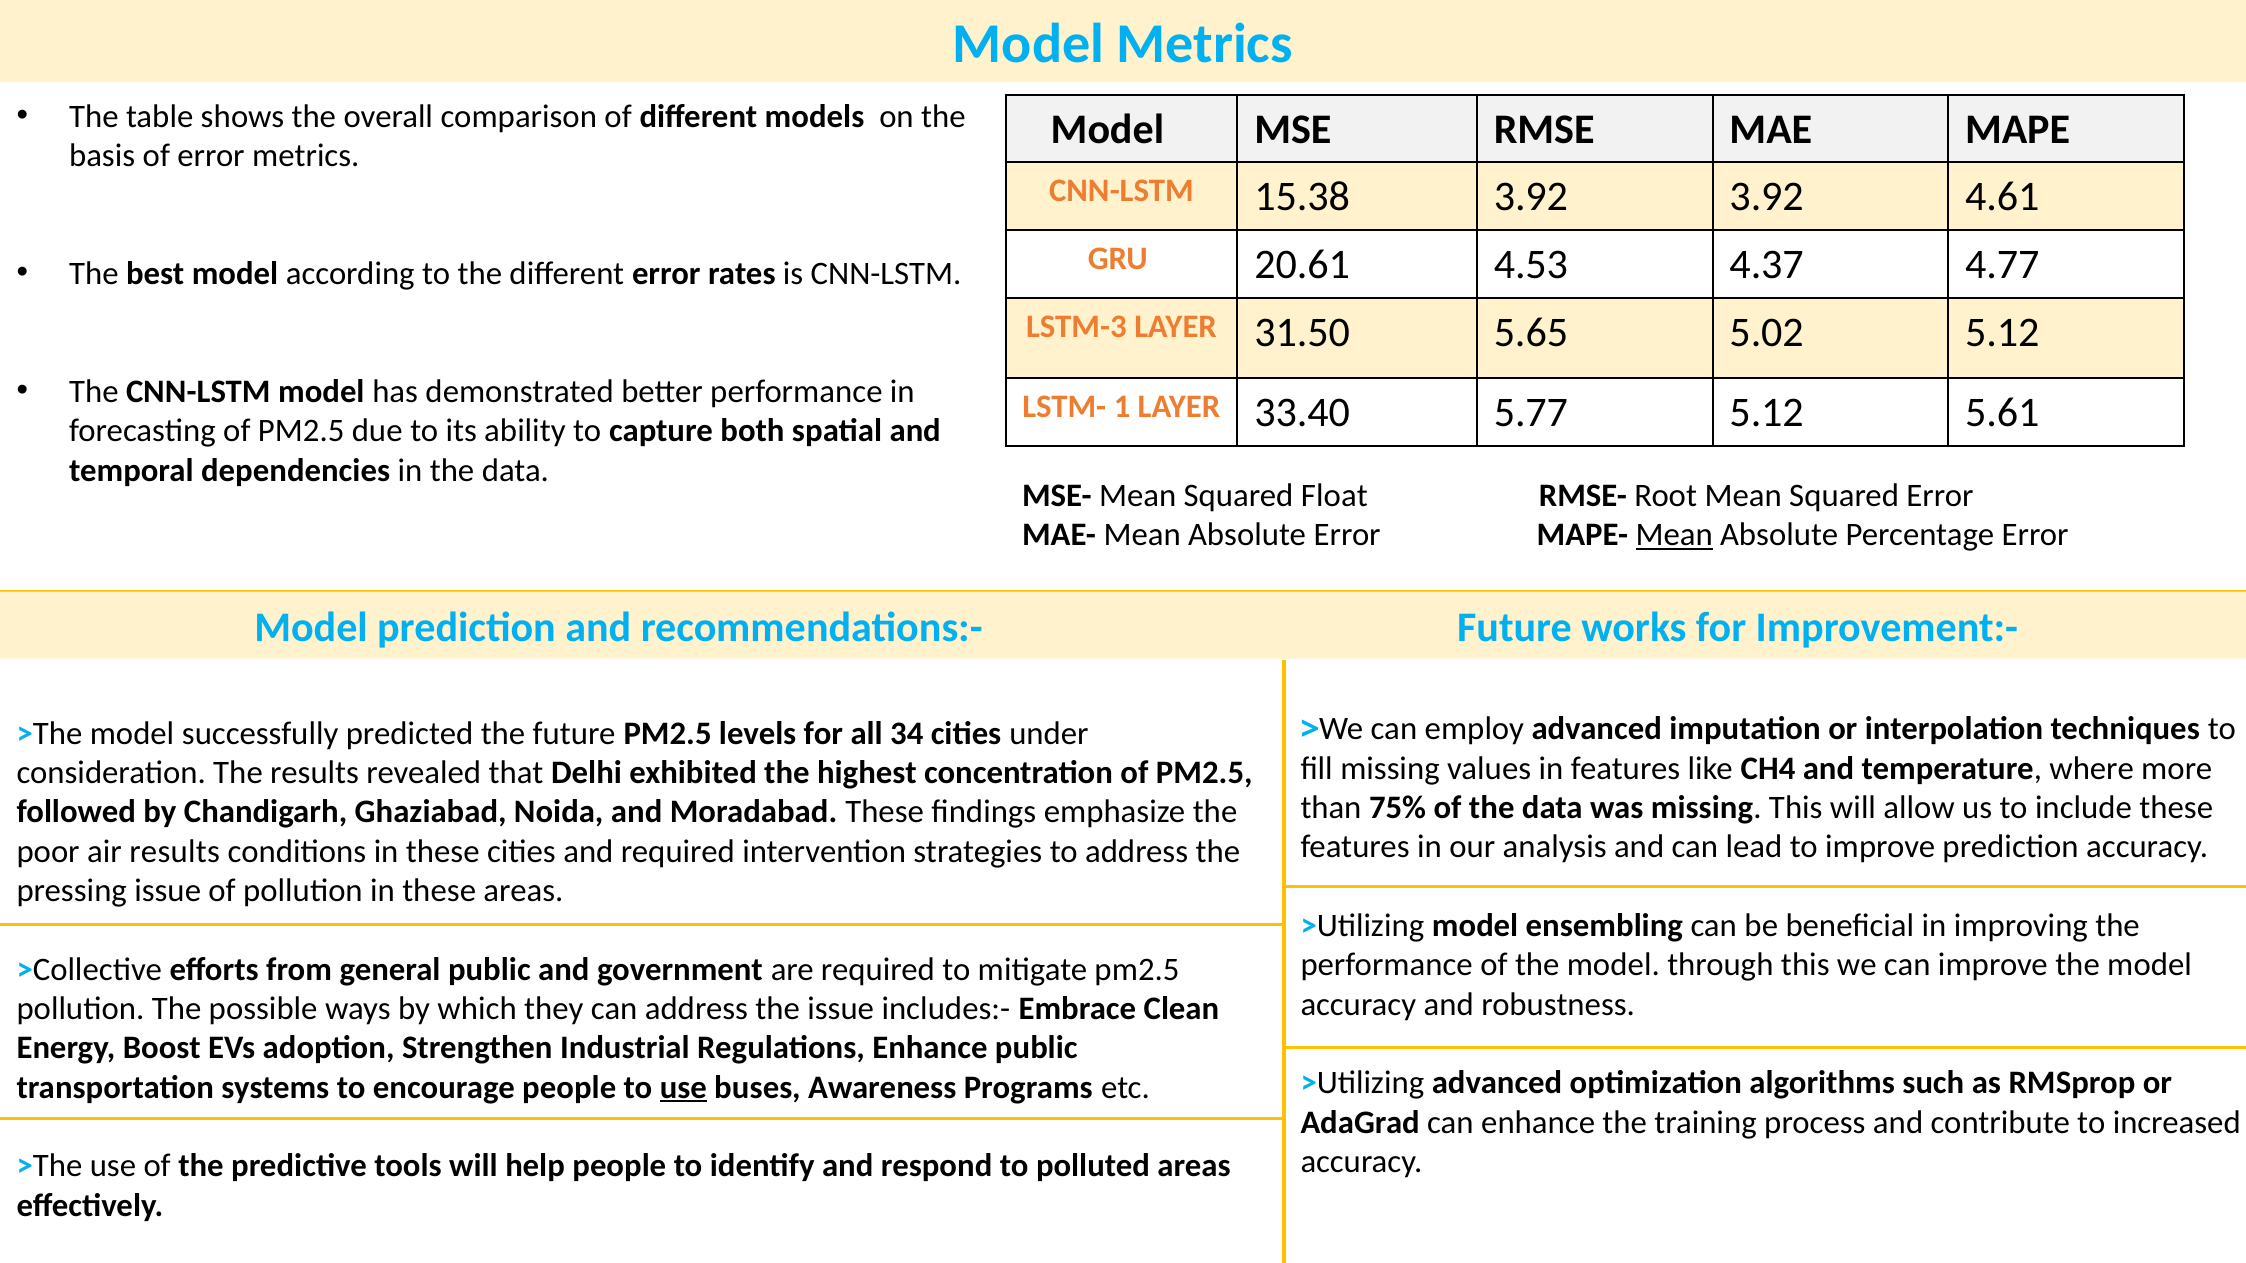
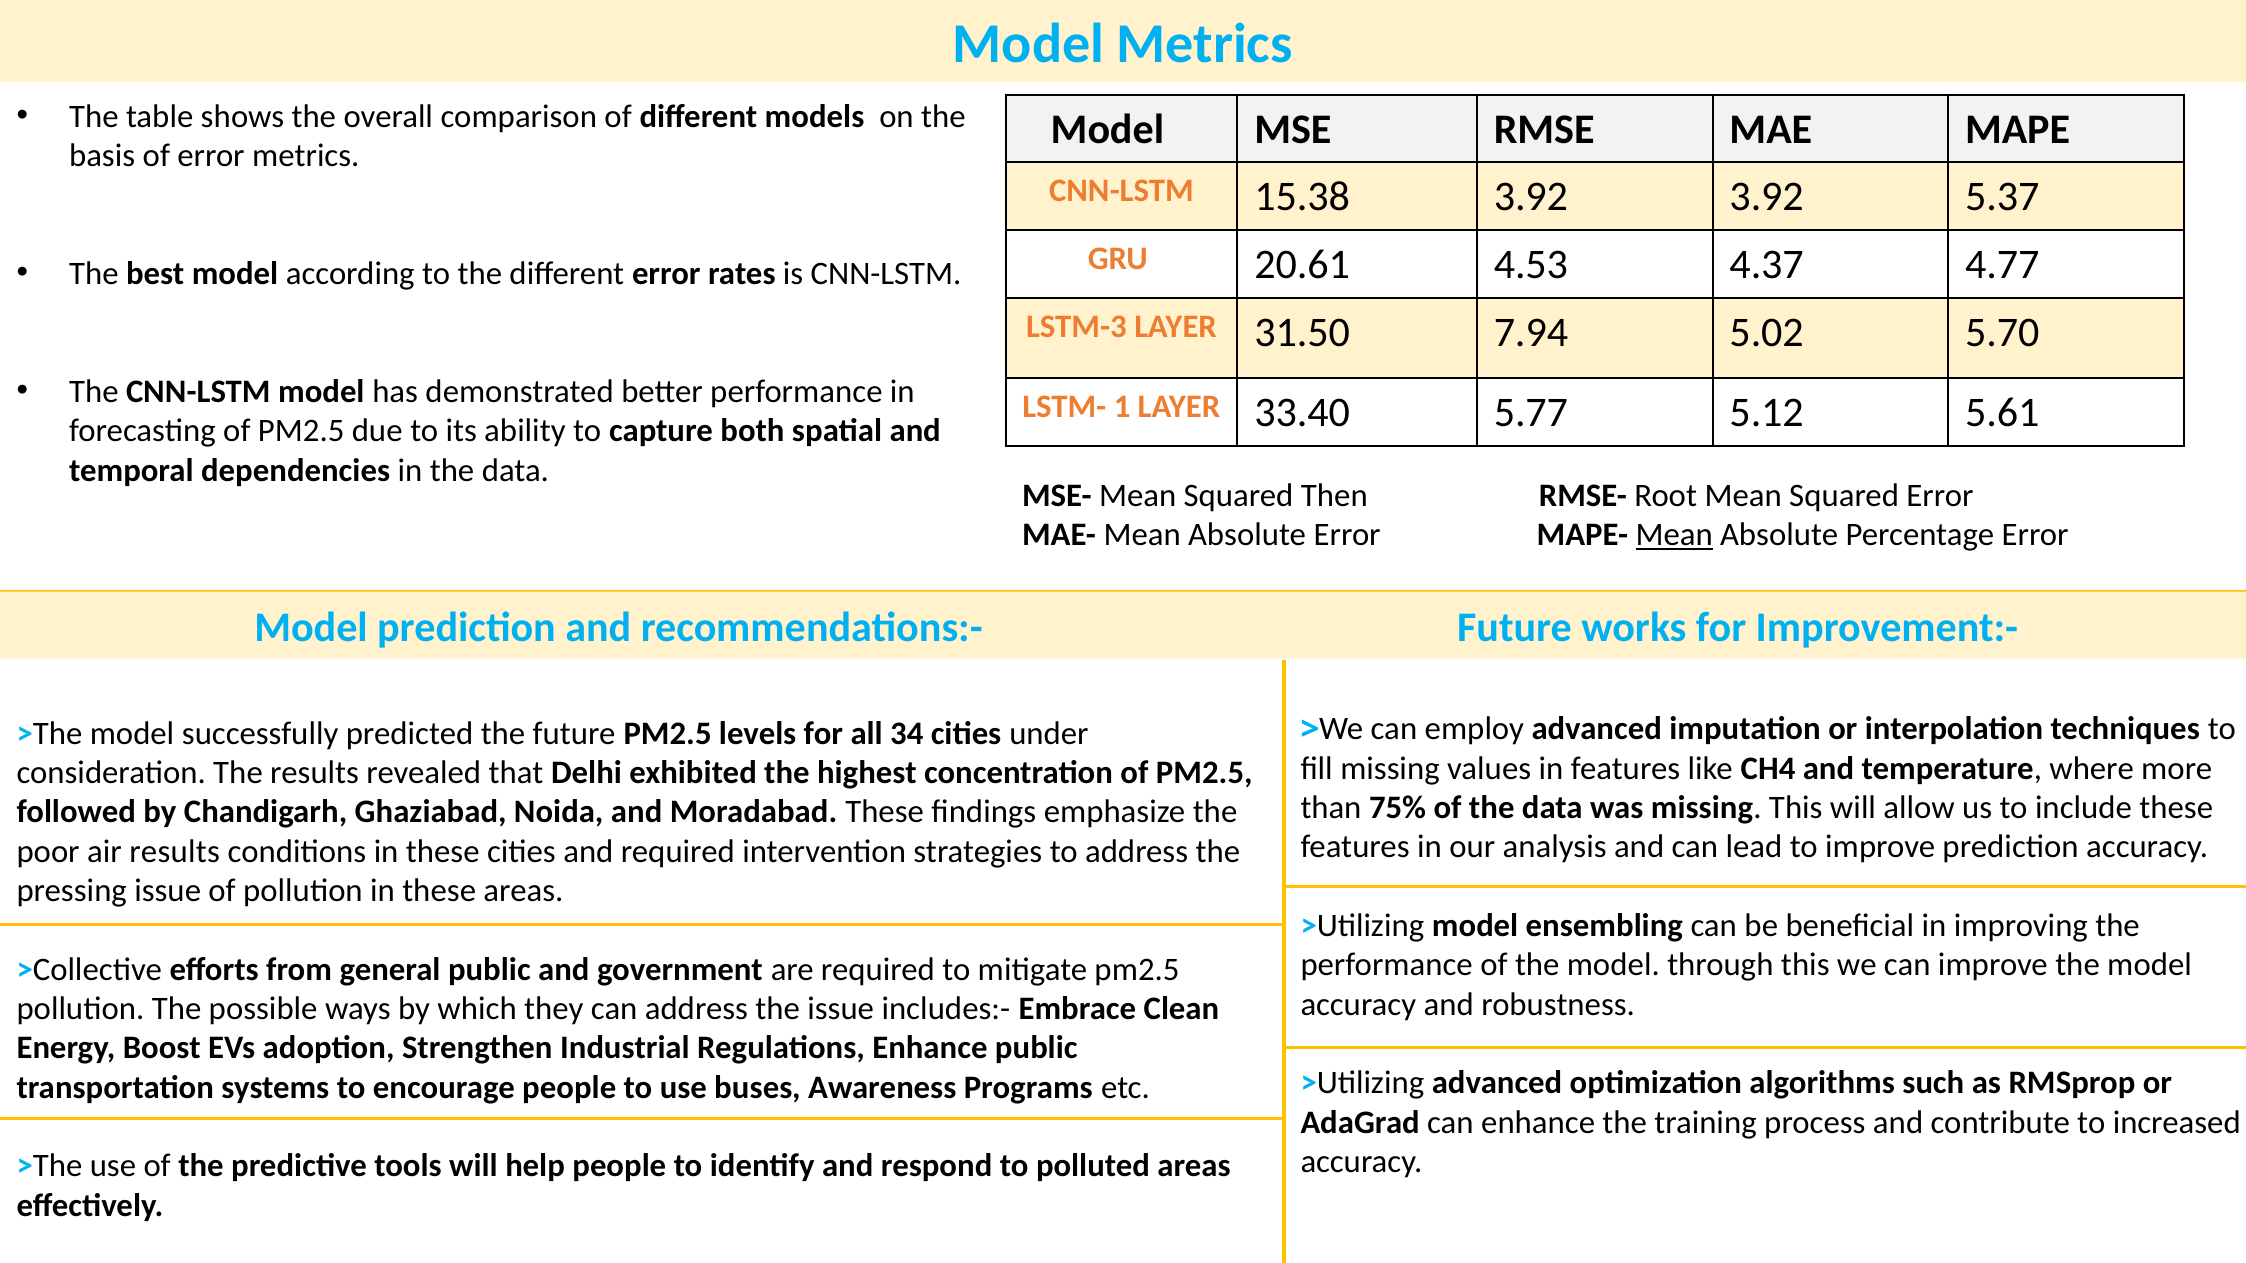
4.61: 4.61 -> 5.37 (2002, 197)
5.65: 5.65 -> 7.94 (1531, 332)
5.02 5.12: 5.12 -> 5.70 (2002, 332)
Float: Float -> Then (1334, 495)
use underline: present -> none (683, 1088)
